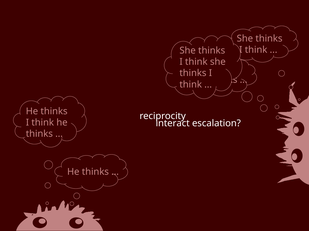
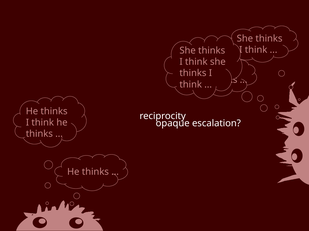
interact: interact -> opaque (173, 124)
